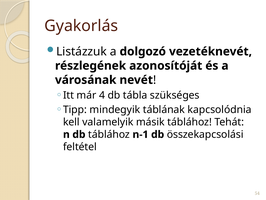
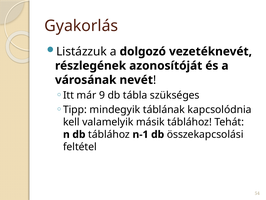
4: 4 -> 9 (102, 95)
